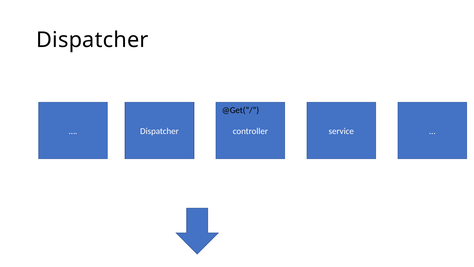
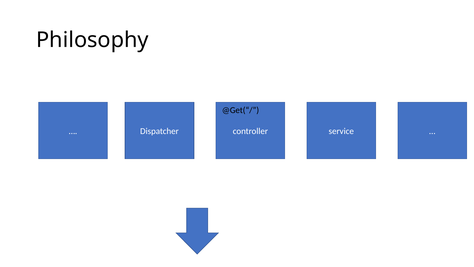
Dispatcher: Dispatcher -> Philosophy (92, 40)
